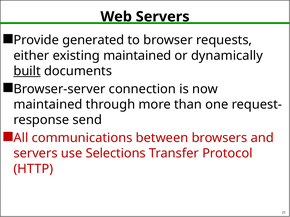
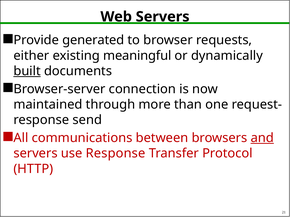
existing maintained: maintained -> meaningful (137, 56)
and underline: none -> present (262, 138)
use Selections: Selections -> Response (116, 154)
